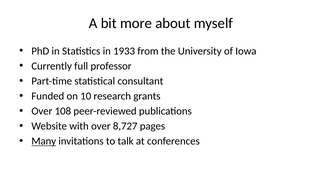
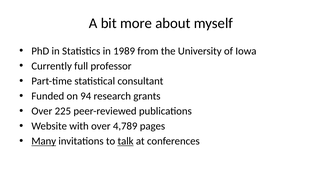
1933: 1933 -> 1989 (124, 51)
10: 10 -> 94 (86, 96)
108: 108 -> 225 (63, 111)
8,727: 8,727 -> 4,789 (125, 126)
talk underline: none -> present (126, 141)
